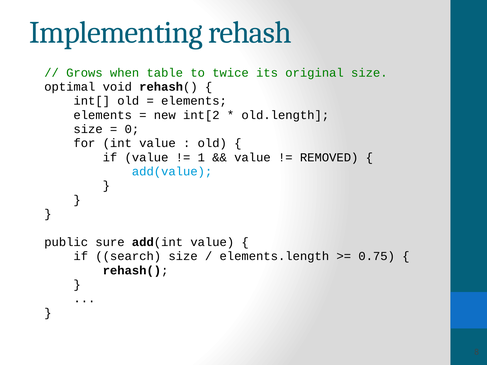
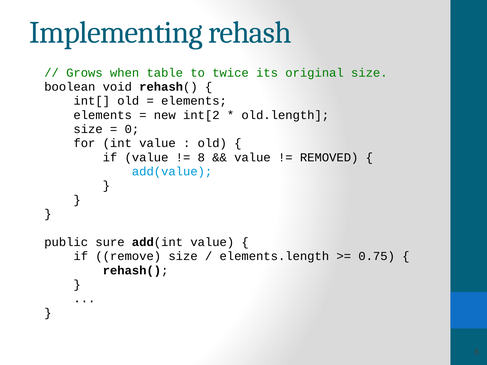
optimal: optimal -> boolean (70, 87)
1: 1 -> 8 (201, 157)
search: search -> remove (128, 256)
